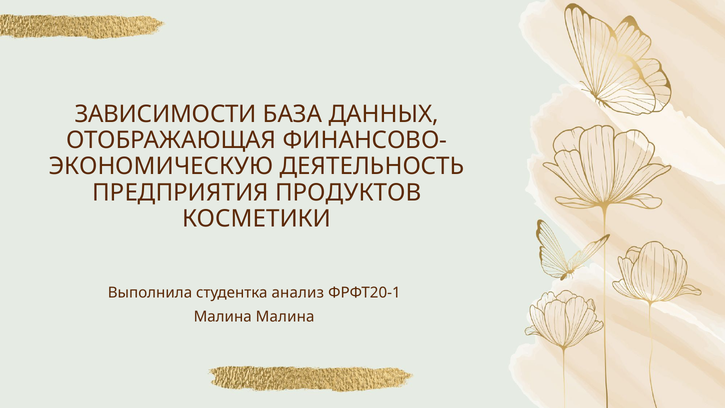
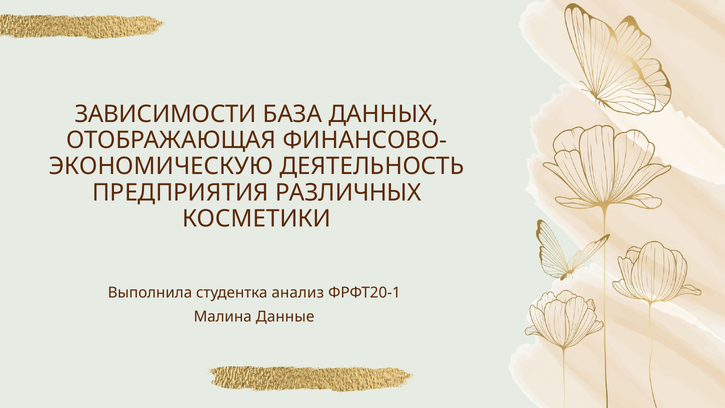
ПРОДУКТОВ: ПРОДУКТОВ -> РАЗЛИЧНЫХ (348, 192)
Малина Малина: Малина -> Данные (285, 317)
